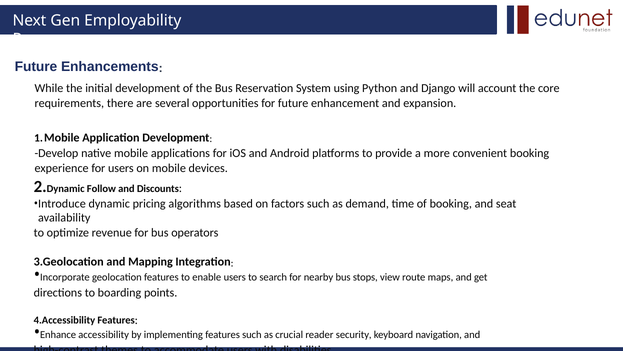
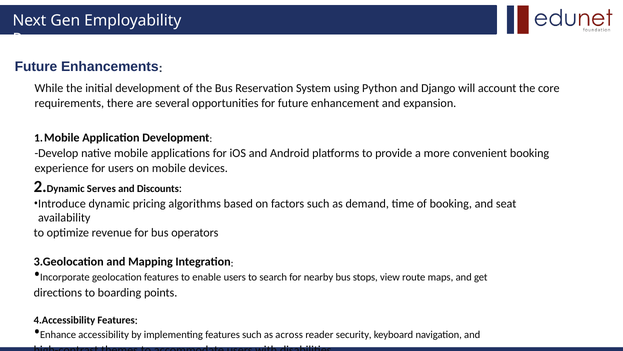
Follow: Follow -> Serves (101, 188)
crucial: crucial -> across (289, 334)
